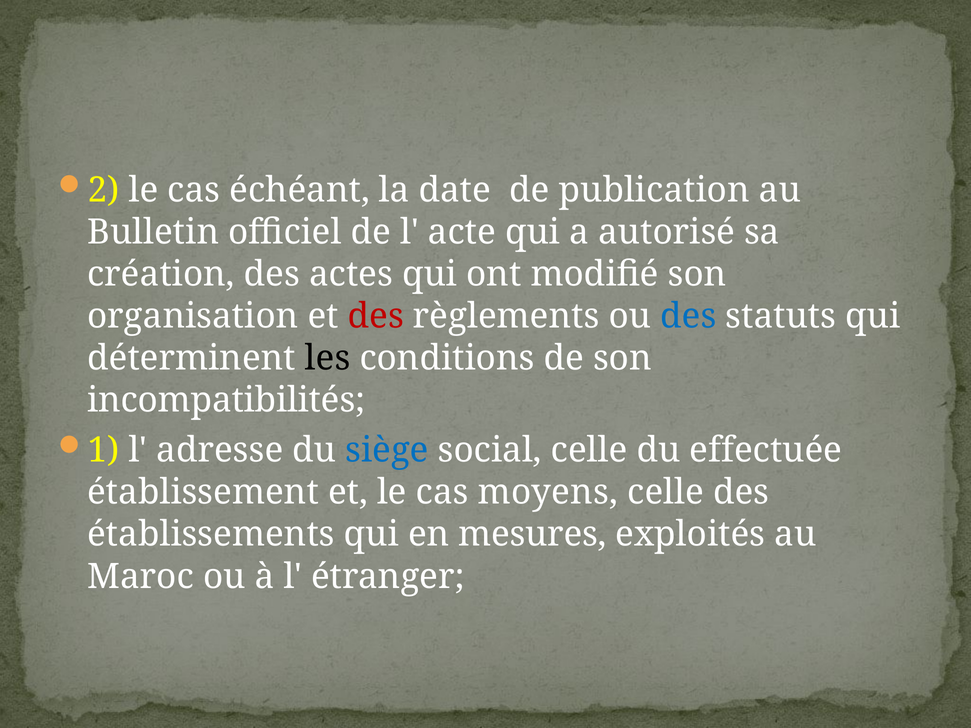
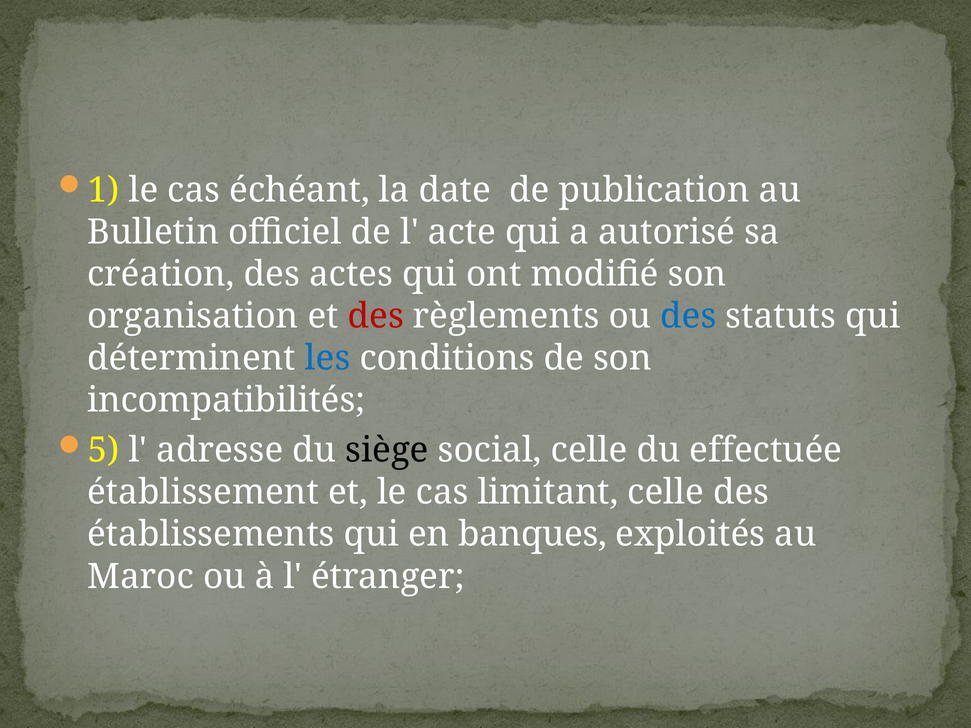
2: 2 -> 1 (104, 190)
les colour: black -> blue (328, 358)
1: 1 -> 5 (104, 450)
siège colour: blue -> black (387, 450)
moyens: moyens -> limitant (548, 493)
mesures: mesures -> banques (533, 535)
